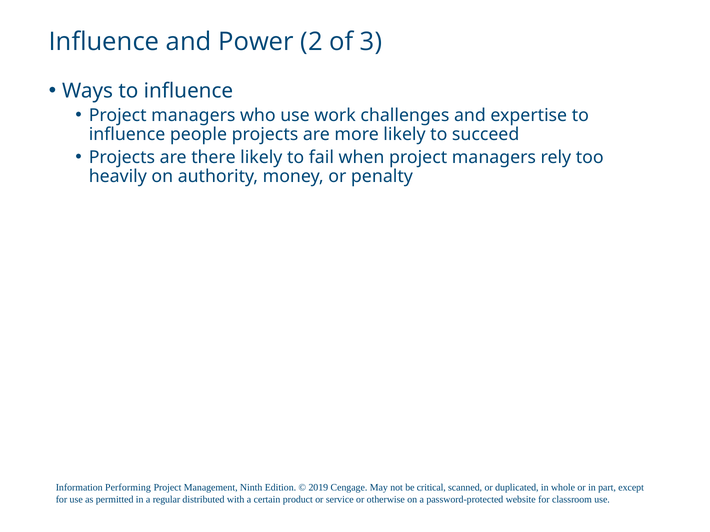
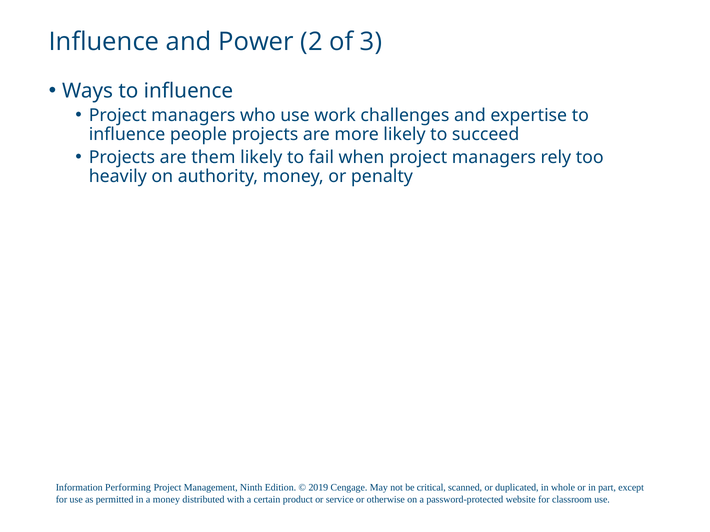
there: there -> them (213, 157)
a regular: regular -> money (166, 500)
